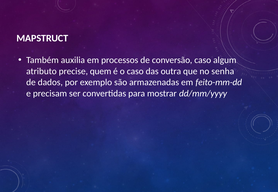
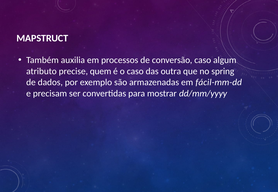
senha: senha -> spring (223, 71)
feito-mm-dd: feito-mm-dd -> fácil-mm-dd (219, 83)
